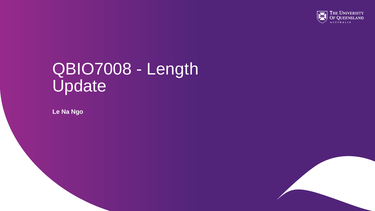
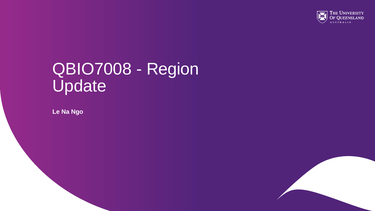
Length: Length -> Region (173, 69)
